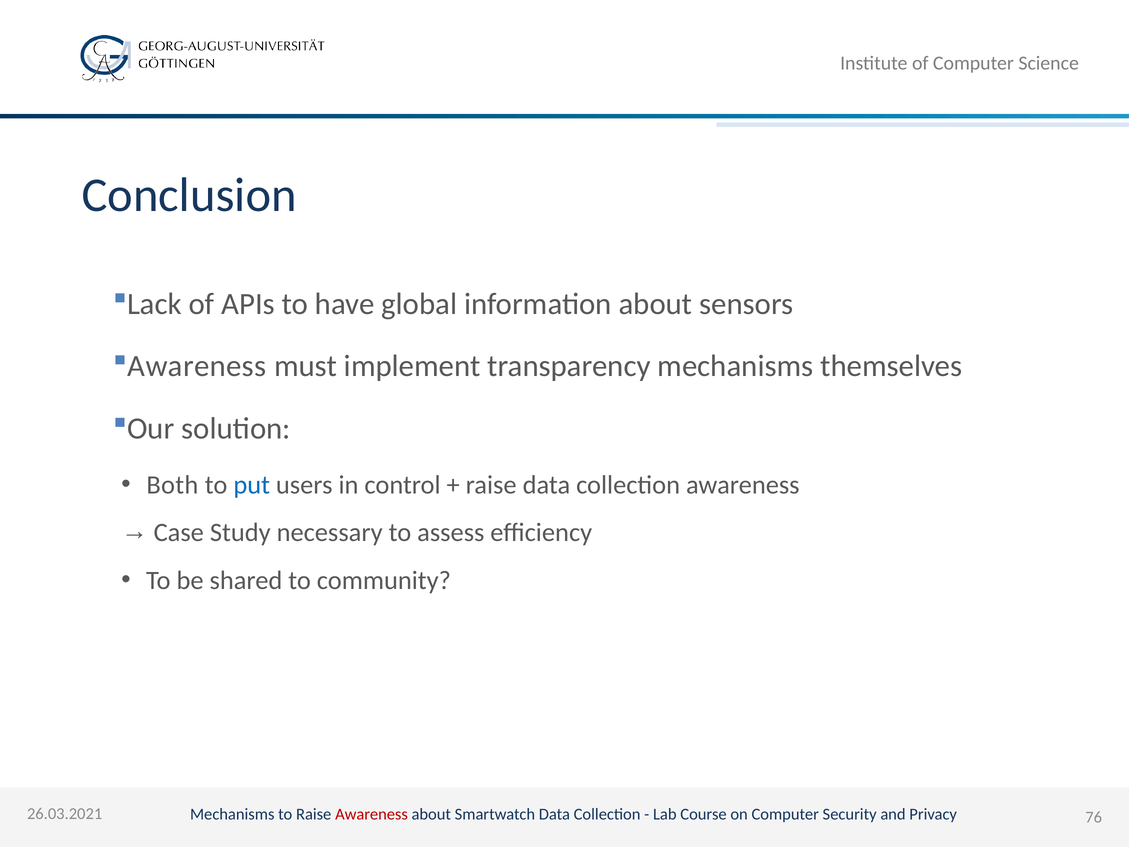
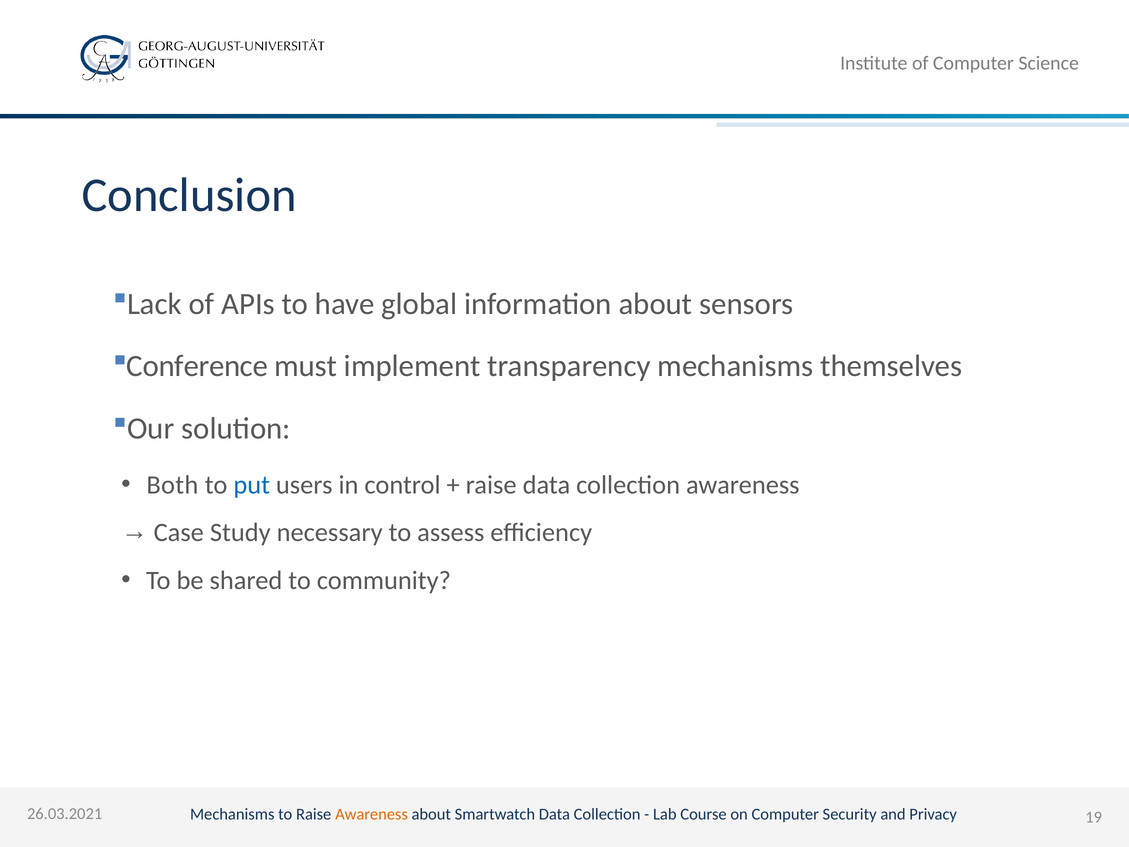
Awareness: Awareness -> Conference (197, 366)
76: 76 -> 19 (1094, 817)
Awareness colour: red -> orange (371, 814)
